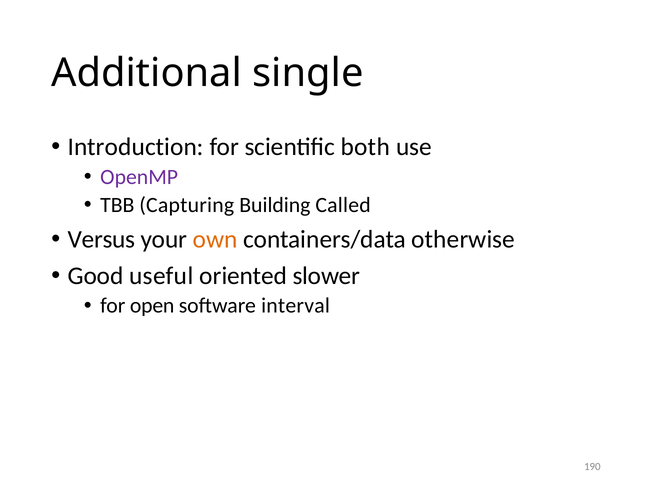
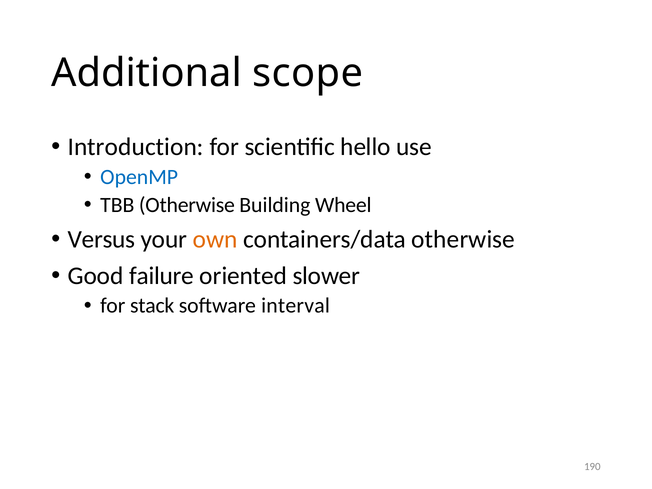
single: single -> scope (308, 73)
both: both -> hello (365, 147)
OpenMP colour: purple -> blue (139, 177)
TBB Capturing: Capturing -> Otherwise (187, 205)
Called: Called -> Wheel (343, 205)
useful: useful -> failure (162, 276)
open: open -> stack (152, 306)
